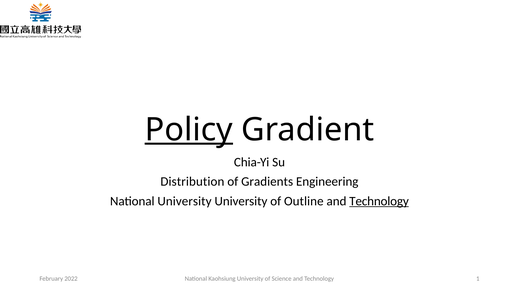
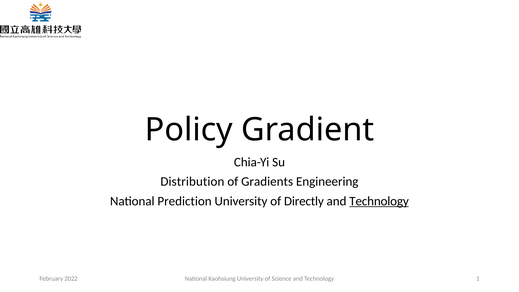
Policy underline: present -> none (189, 130)
National University: University -> Prediction (185, 201)
Outline: Outline -> Directly (304, 201)
